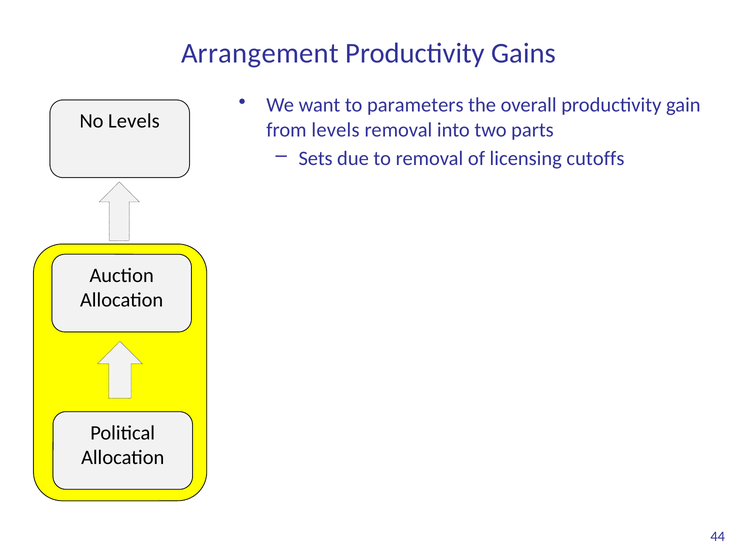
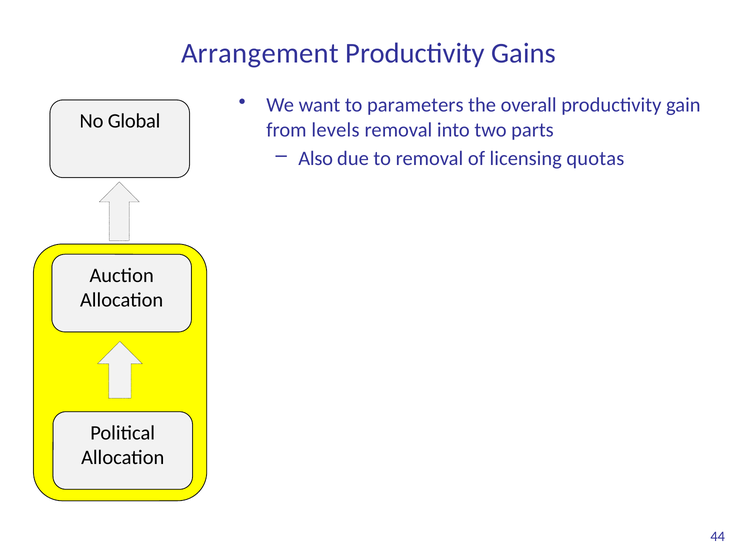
No Levels: Levels -> Global (134, 121)
Sets: Sets -> Also (316, 158)
cutoffs: cutoffs -> quotas (595, 158)
